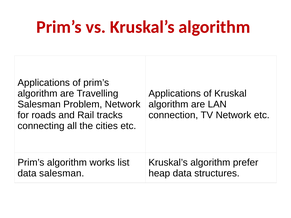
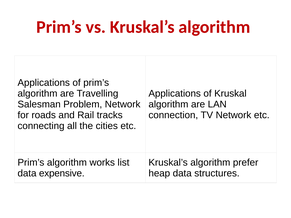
data salesman: salesman -> expensive (62, 173)
